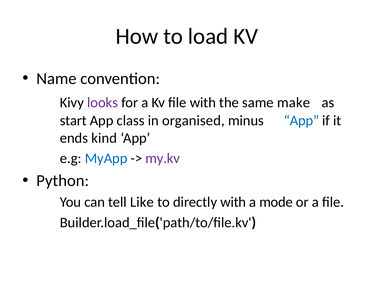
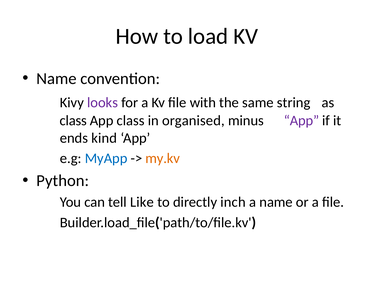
make: make -> string (294, 102)
start: start -> class (73, 120)
App colour: blue -> purple (302, 120)
my.kv colour: purple -> orange (163, 158)
directly with: with -> inch (233, 202)
a mode: mode -> name (276, 202)
